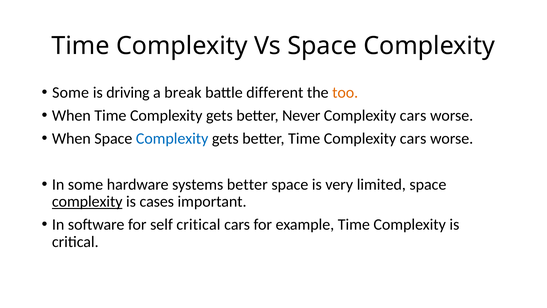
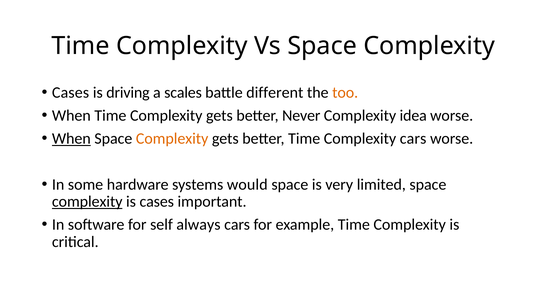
Some: Some -> Cases (71, 92)
break: break -> scales (183, 92)
cars: cars -> idea (413, 115)
When underline: none -> present (71, 138)
Complexity colour: blue -> orange (172, 138)
systems better: better -> would (247, 184)
self critical: critical -> always (198, 224)
